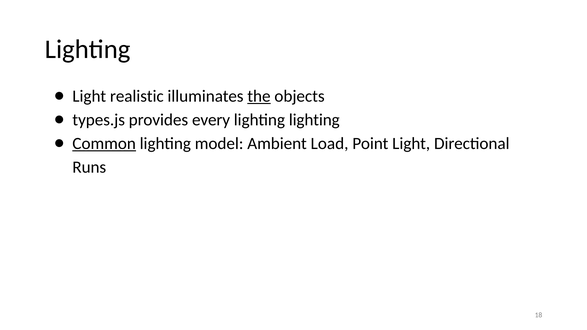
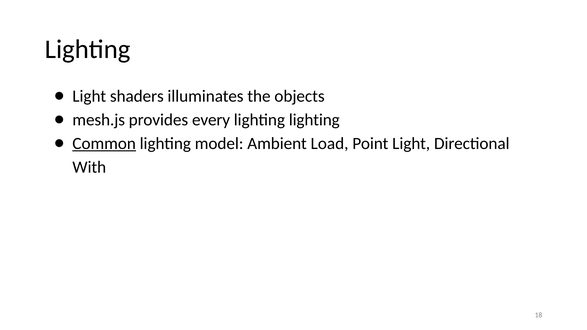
realistic: realistic -> shaders (137, 96)
the underline: present -> none (259, 96)
types.js: types.js -> mesh.js (99, 120)
Runs: Runs -> With (89, 167)
